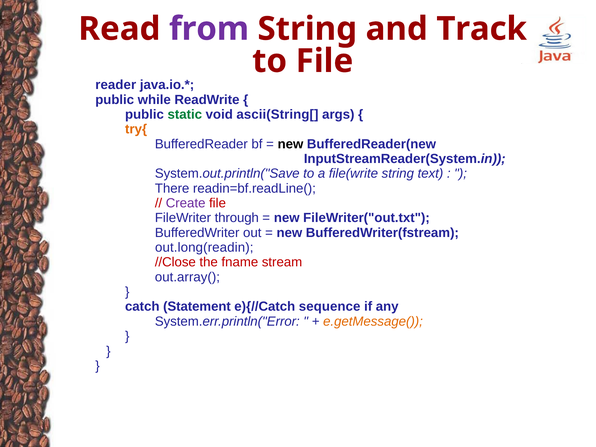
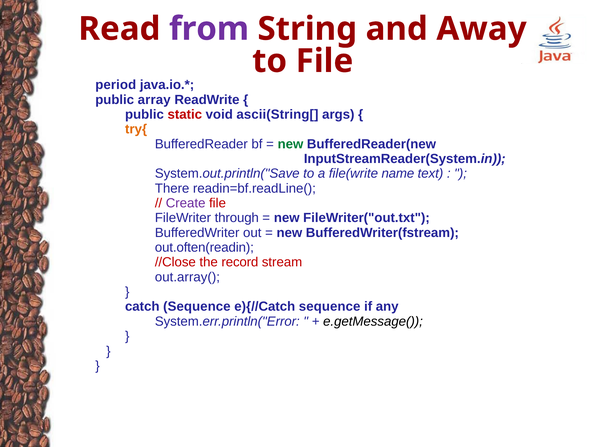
Track: Track -> Away (482, 29)
reader: reader -> period (116, 85)
while: while -> array (154, 100)
static colour: green -> red (185, 114)
new colour: black -> green (290, 144)
file(write string: string -> name (398, 174)
out.long(readin: out.long(readin -> out.often(readin (204, 248)
fname: fname -> record (240, 262)
catch Statement: Statement -> Sequence (197, 307)
e.getMessage( colour: orange -> black (373, 321)
